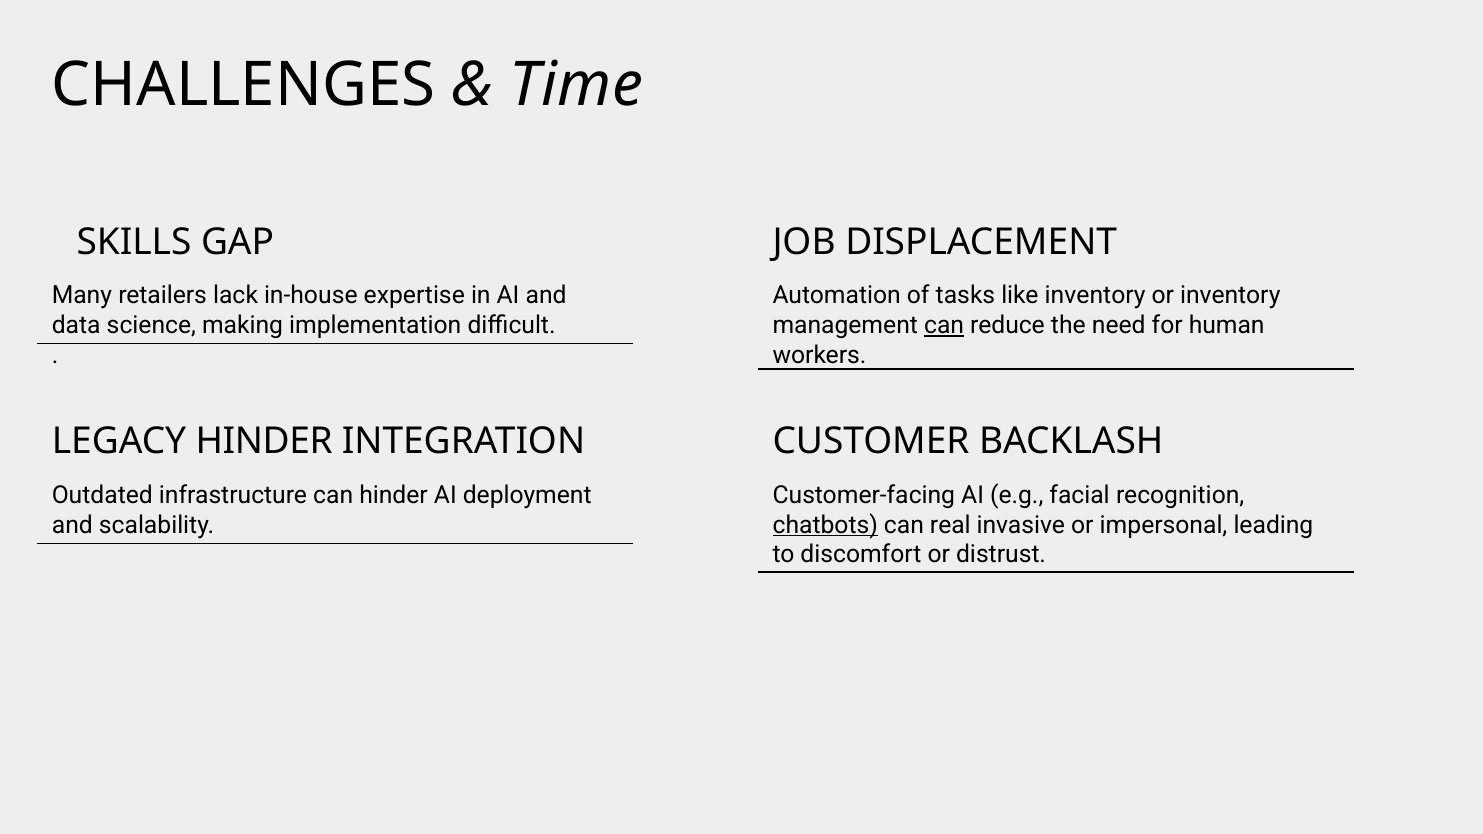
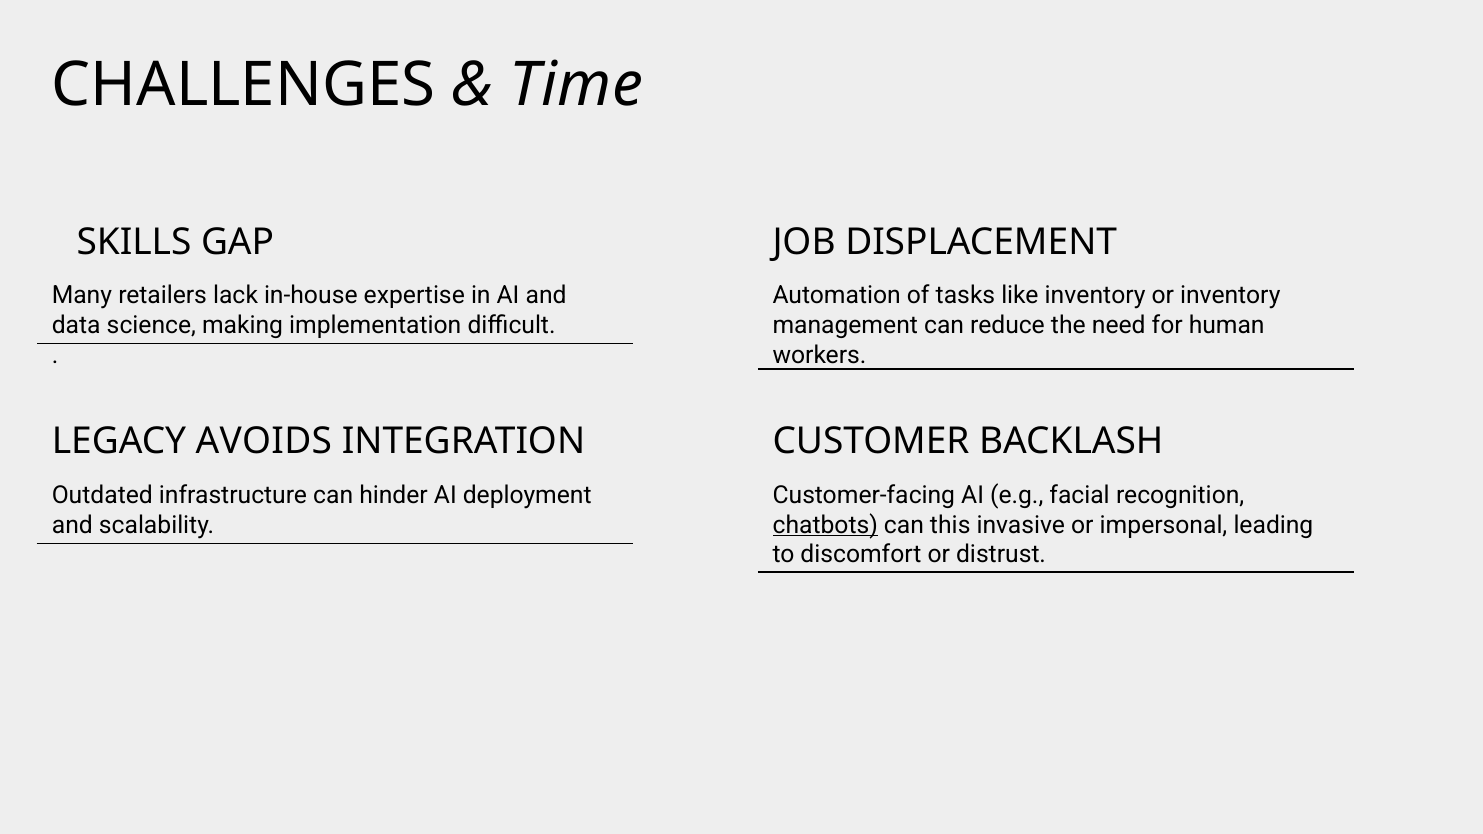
can underline: present -> none (944, 325)
LEGACY HINDER: HINDER -> AVOIDS (264, 441)
real: real -> this (950, 525)
